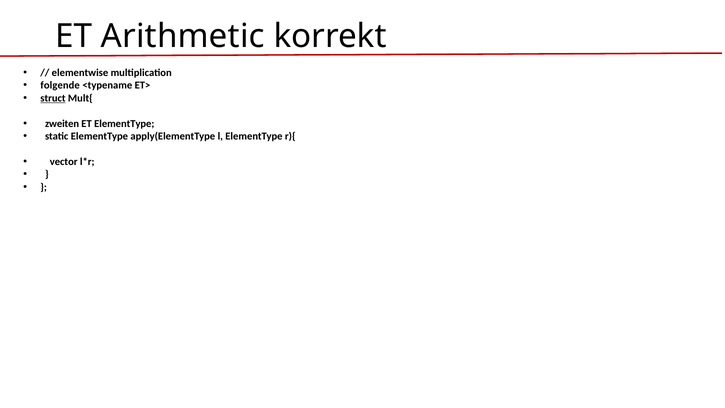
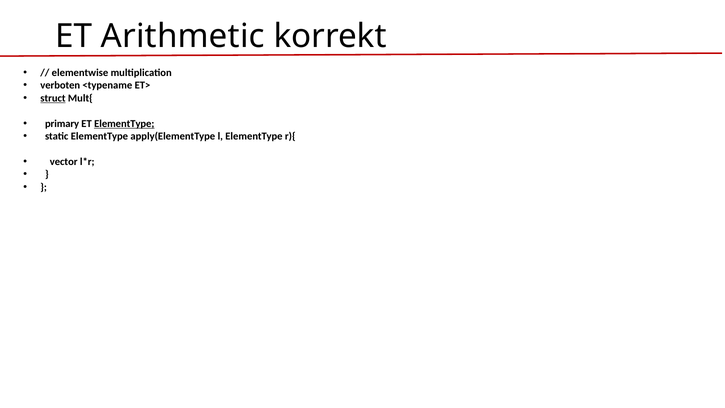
folgende: folgende -> verboten (60, 85)
zweiten: zweiten -> primary (62, 124)
ElementType underline: none -> present (124, 124)
